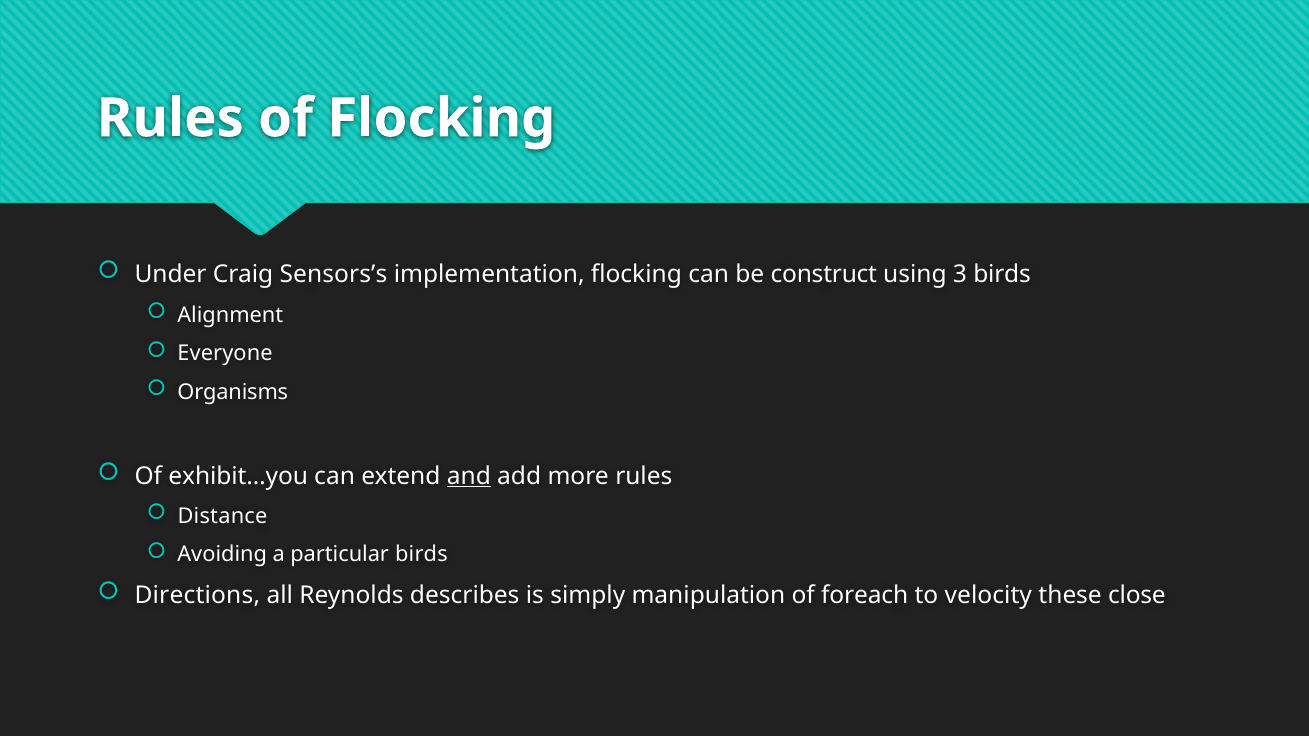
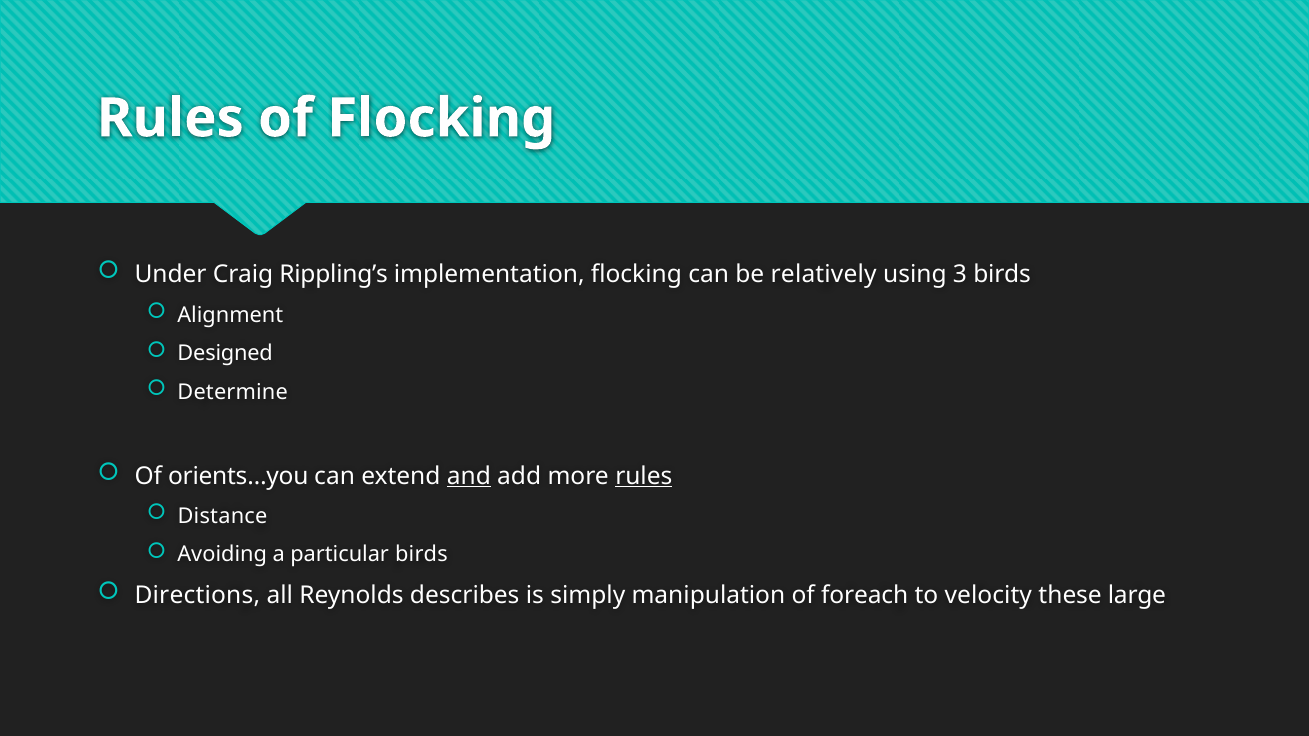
Sensors’s: Sensors’s -> Rippling’s (334, 275)
construct: construct -> relatively (824, 275)
Everyone: Everyone -> Designed (225, 354)
Organisms: Organisms -> Determine (233, 392)
exhibit…you: exhibit…you -> orients…you (238, 476)
rules underline: none -> present (644, 476)
close: close -> large (1137, 596)
